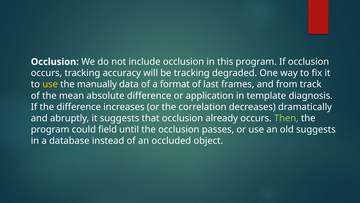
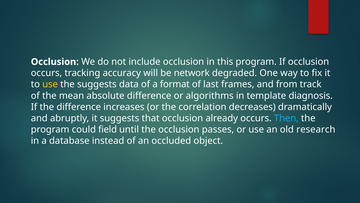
be tracking: tracking -> network (192, 73)
the manually: manually -> suggests (97, 84)
application: application -> algorithms (210, 95)
Then colour: light green -> light blue (286, 118)
old suggests: suggests -> research (316, 129)
